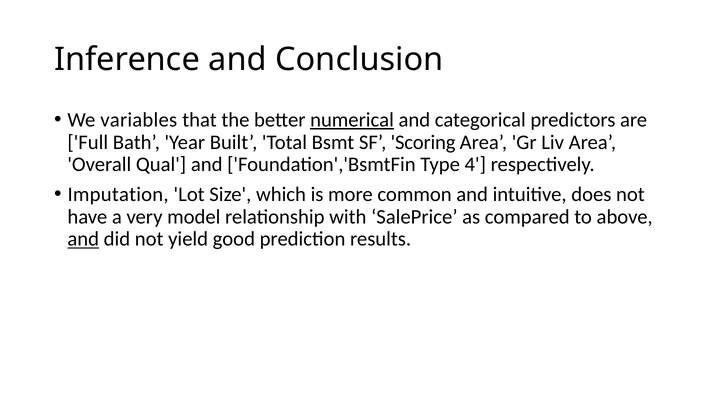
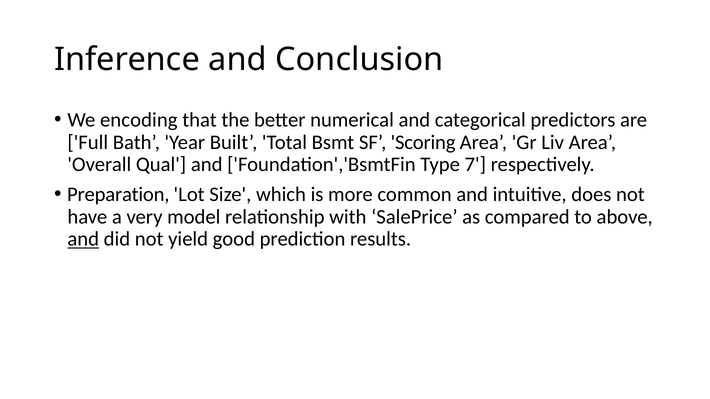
variables: variables -> encoding (139, 120)
numerical underline: present -> none (352, 120)
4: 4 -> 7 (475, 165)
Imputation: Imputation -> Preparation (118, 195)
